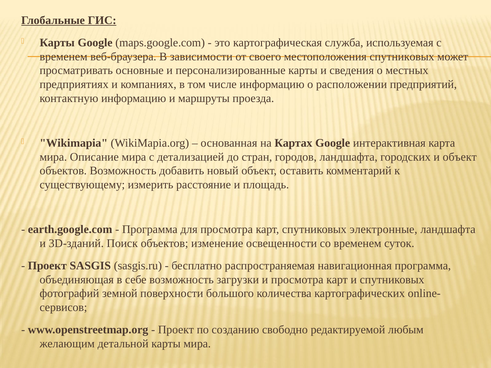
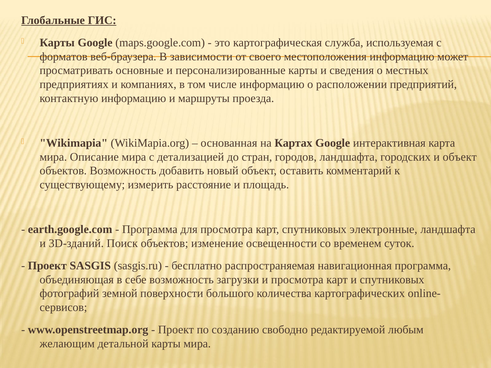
временем: временем -> форматов (64, 57)
местоположения спутниковых: спутниковых -> информацию (402, 57)
